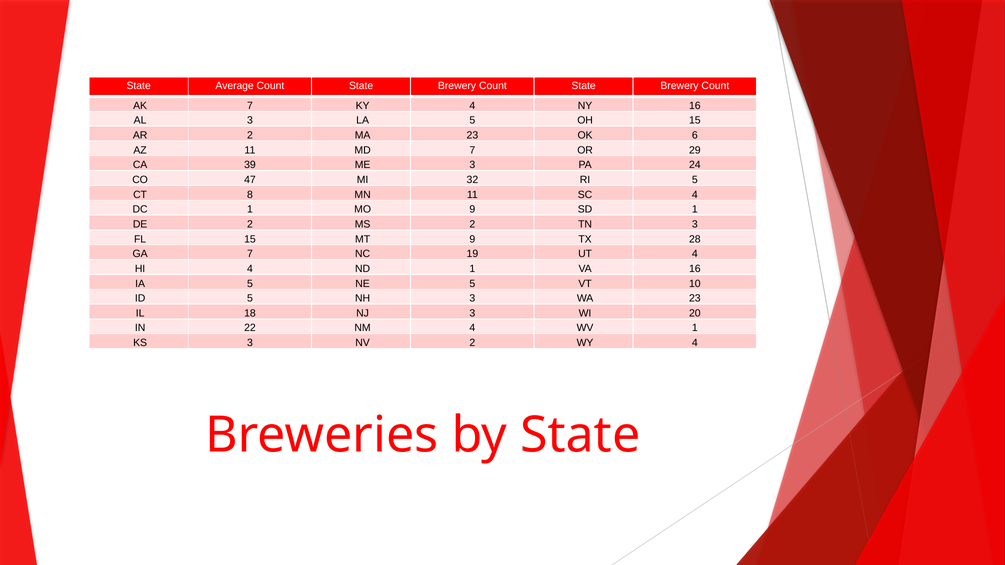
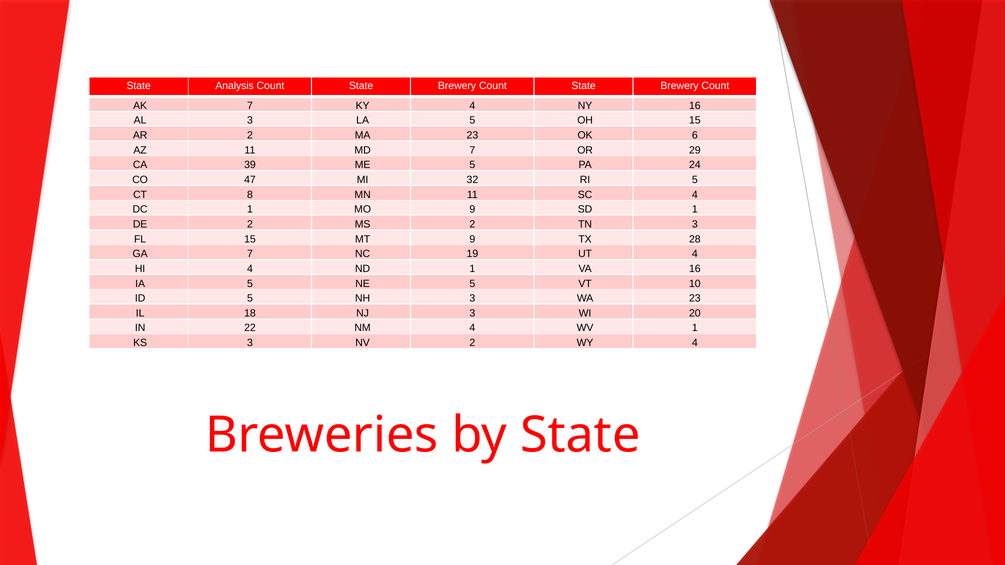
Average: Average -> Analysis (235, 86)
ME 3: 3 -> 5 (472, 165)
